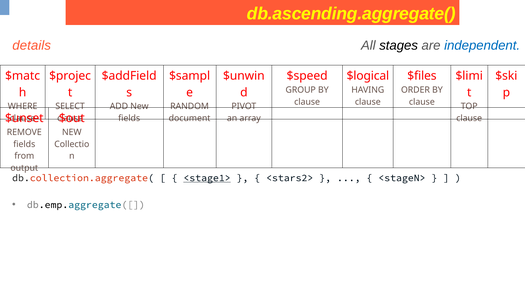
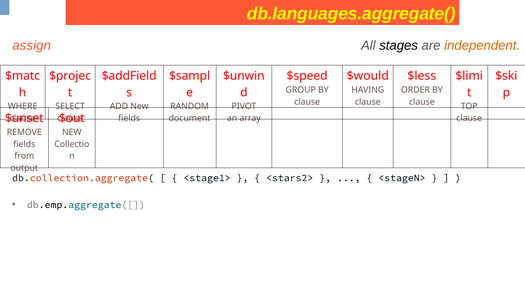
db.ascending.aggregate(: db.ascending.aggregate( -> db.languages.aggregate( (351, 14)
details: details -> assign (32, 45)
independent colour: blue -> orange (482, 45)
$logical: $logical -> $would (368, 76)
$files: $files -> $less (422, 76)
<stage1> underline: present -> none (207, 177)
